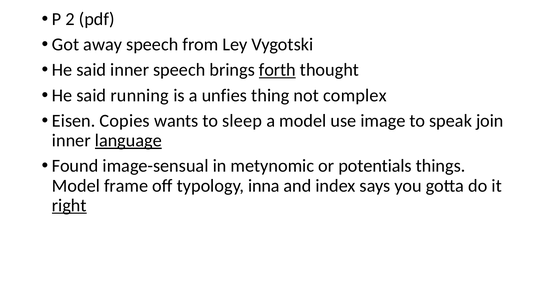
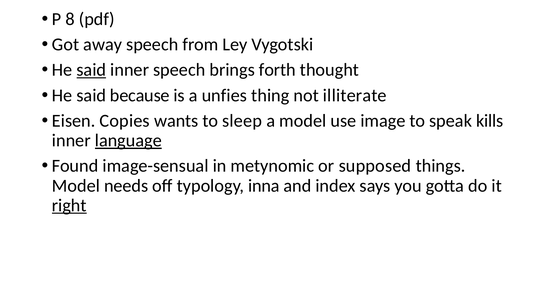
2: 2 -> 8 (70, 19)
said underline: none -> present (91, 70)
forth underline: present -> none (277, 70)
running: running -> because (140, 95)
complex: complex -> illiterate (355, 95)
join: join -> kills (490, 121)
potentials: potentials -> supposed (375, 166)
frame: frame -> needs (126, 185)
